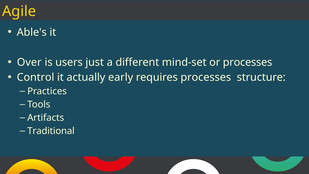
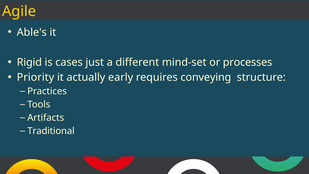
Over: Over -> Rigid (29, 62)
users: users -> cases (69, 62)
Control: Control -> Priority (35, 77)
requires processes: processes -> conveying (206, 77)
